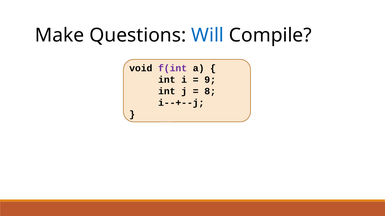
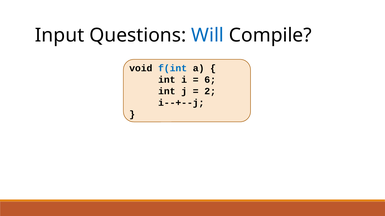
Make: Make -> Input (60, 35)
f(int colour: purple -> blue (173, 68)
9: 9 -> 6 (210, 80)
8: 8 -> 2 (210, 92)
